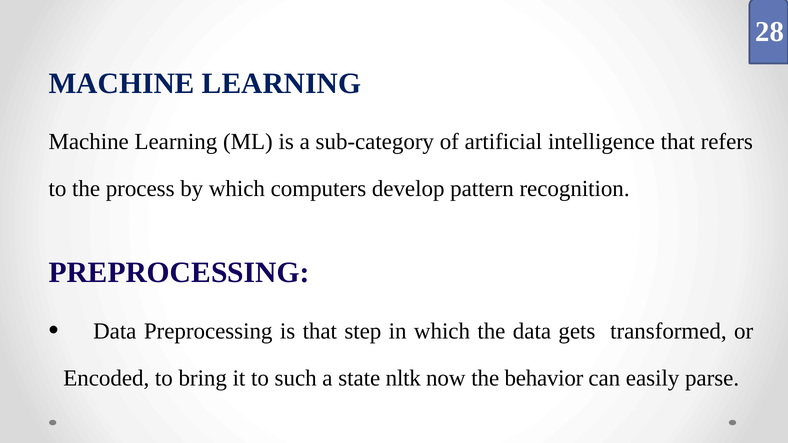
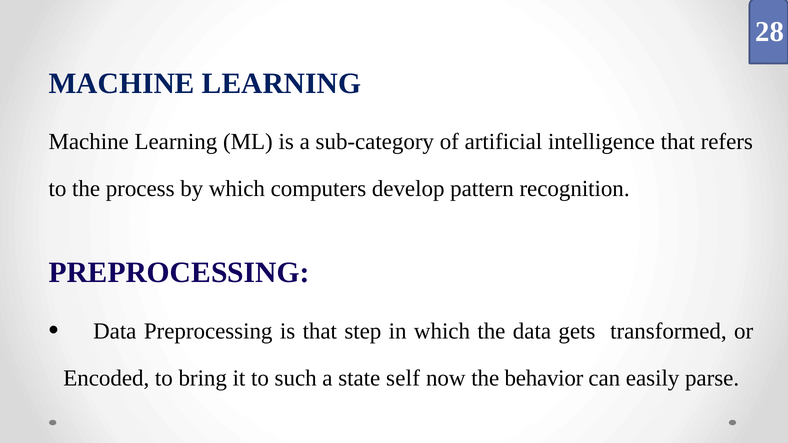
nltk: nltk -> self (403, 378)
